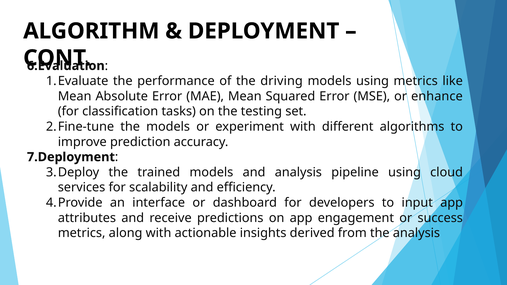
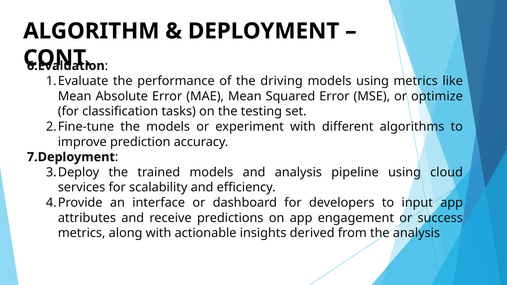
enhance: enhance -> optimize (437, 96)
